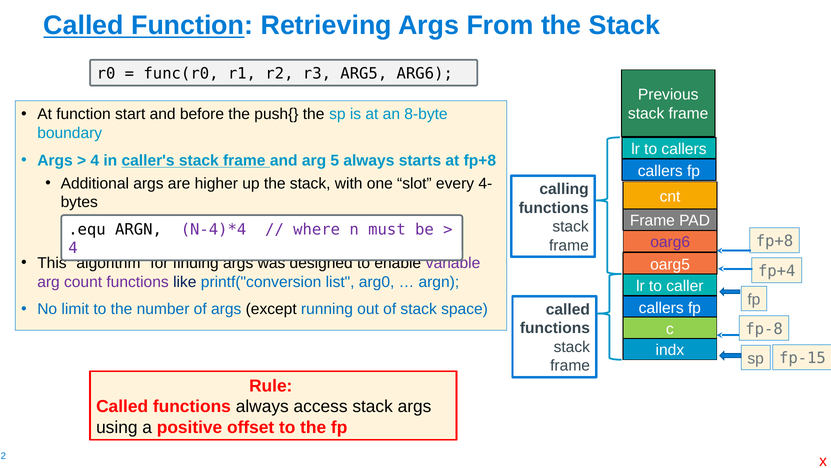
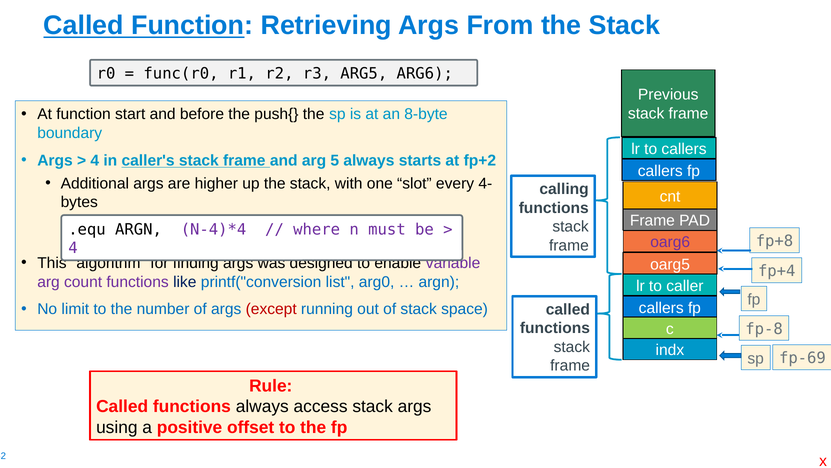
at fp+8: fp+8 -> fp+2 (480, 160)
except colour: black -> red (271, 309)
fp-15: fp-15 -> fp-69 (802, 358)
